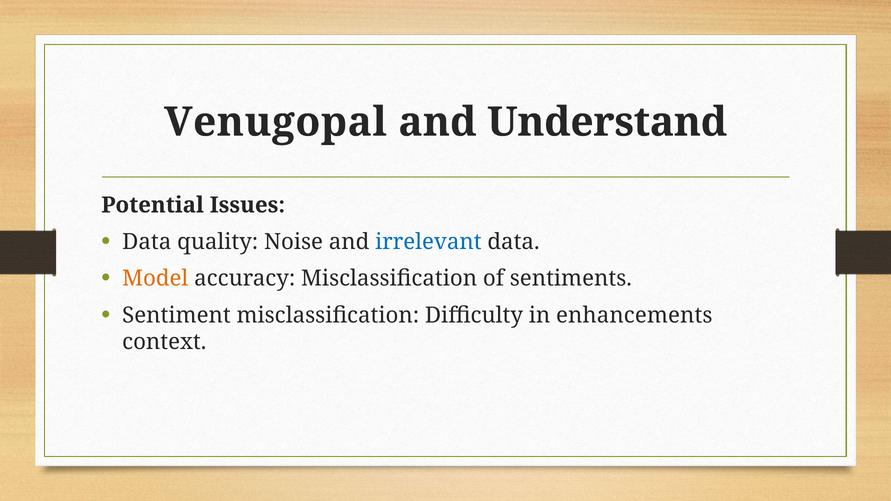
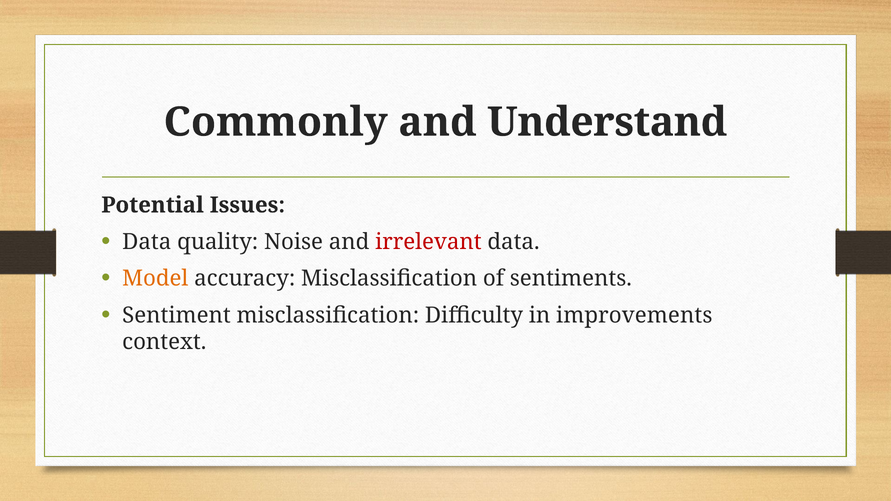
Venugopal: Venugopal -> Commonly (276, 122)
irrelevant colour: blue -> red (428, 242)
enhancements: enhancements -> improvements (634, 315)
